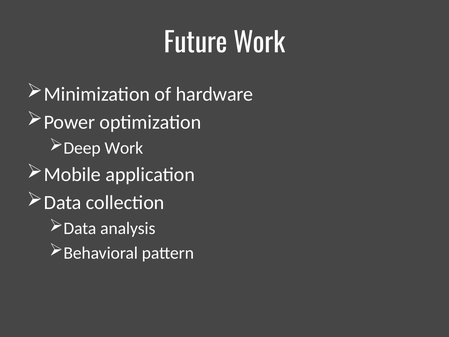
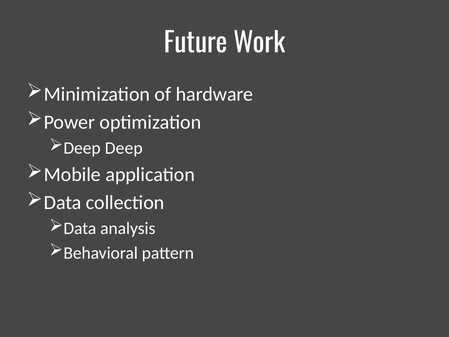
Deep Work: Work -> Deep (124, 148)
